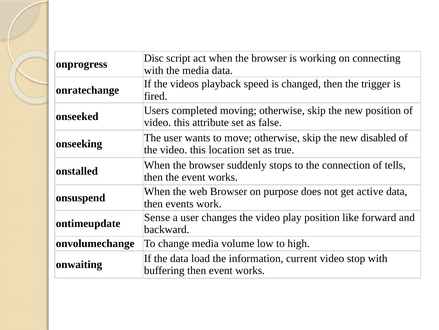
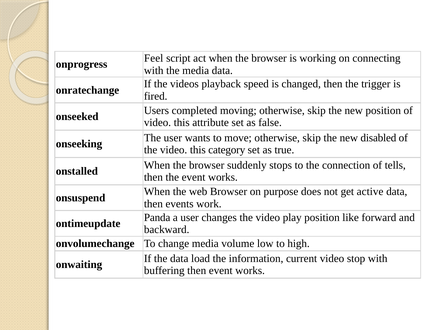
Disc: Disc -> Feel (154, 58)
location: location -> category (227, 150)
Sense: Sense -> Panda (157, 217)
